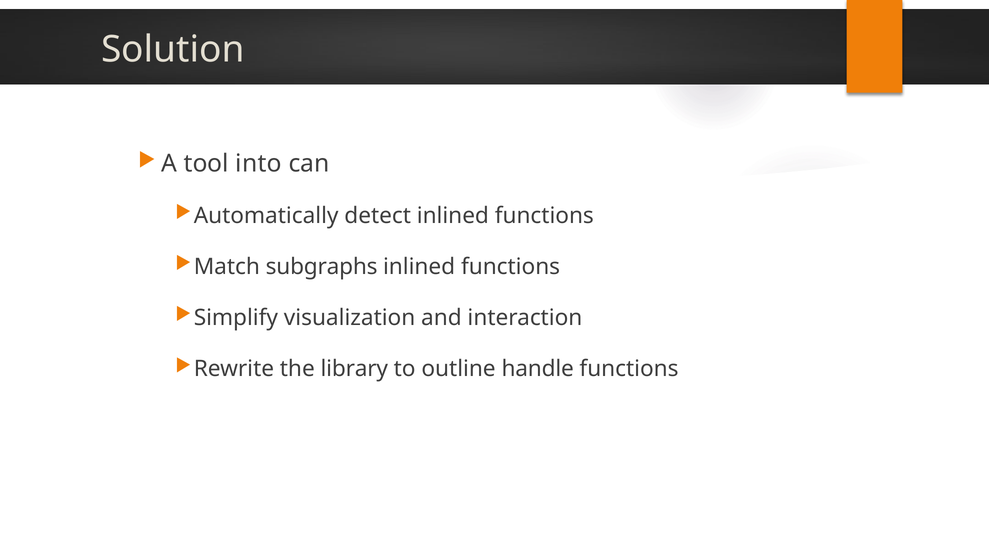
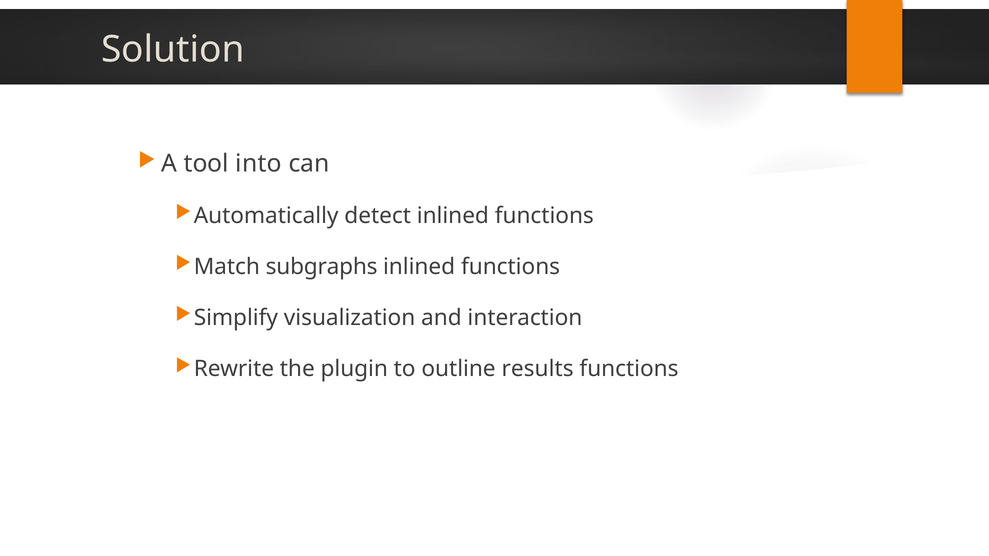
library: library -> plugin (354, 369)
handle: handle -> results (538, 369)
